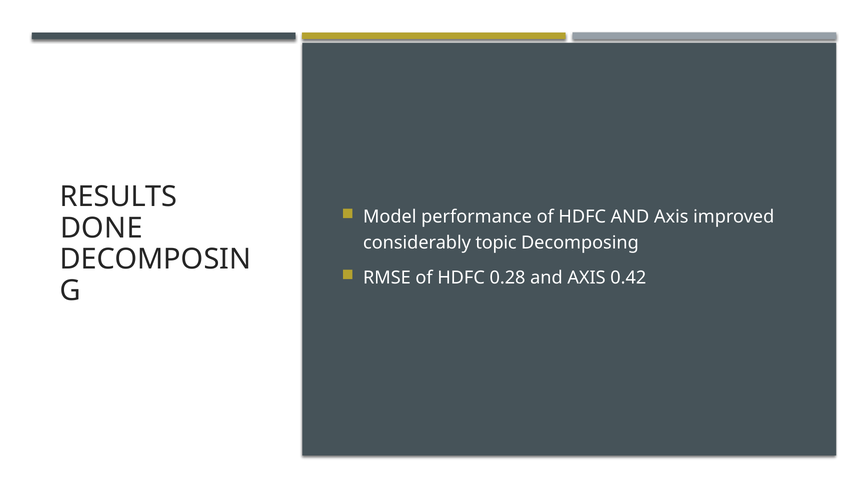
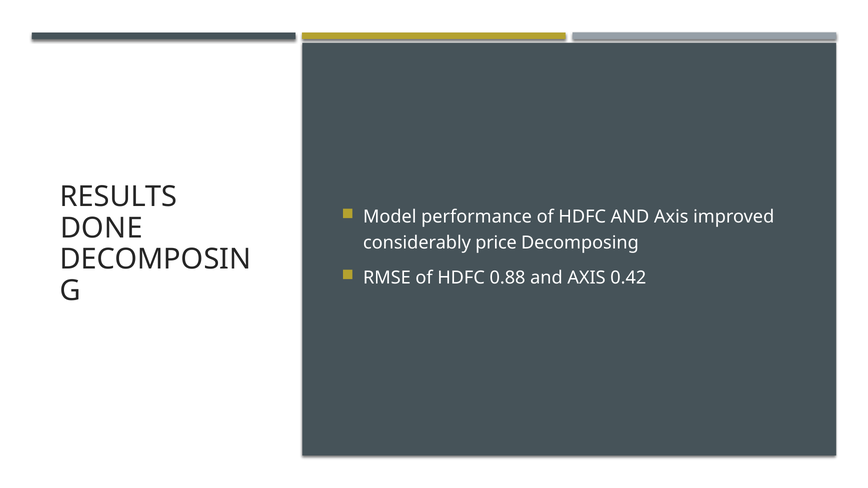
topic: topic -> price (496, 243)
0.28: 0.28 -> 0.88 (507, 278)
